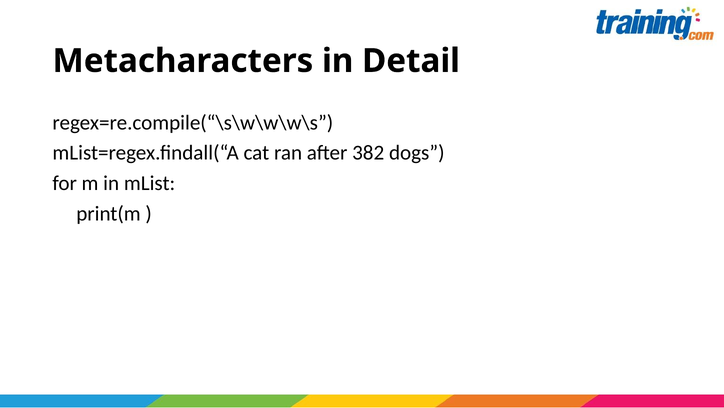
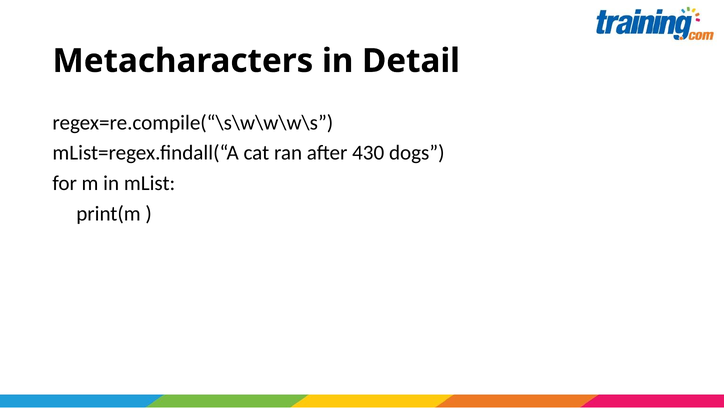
382: 382 -> 430 (368, 153)
